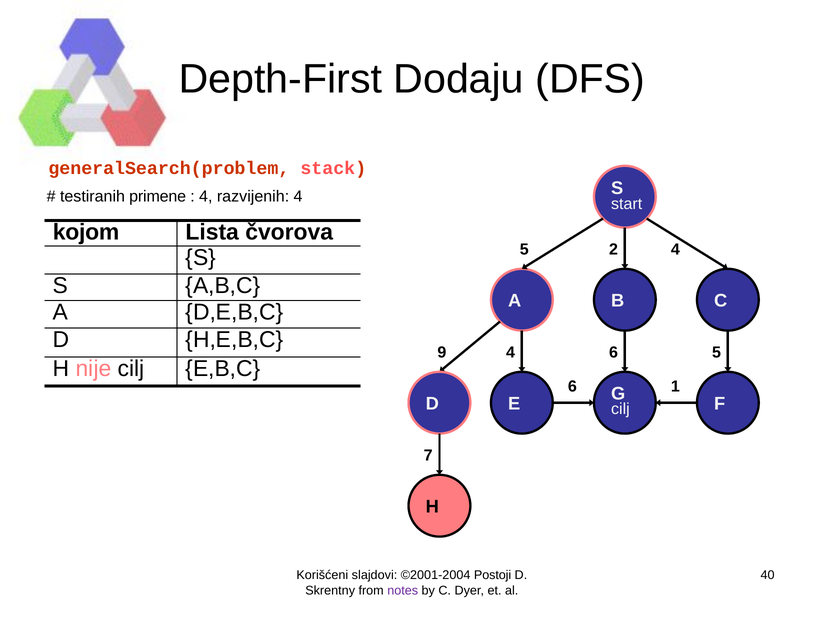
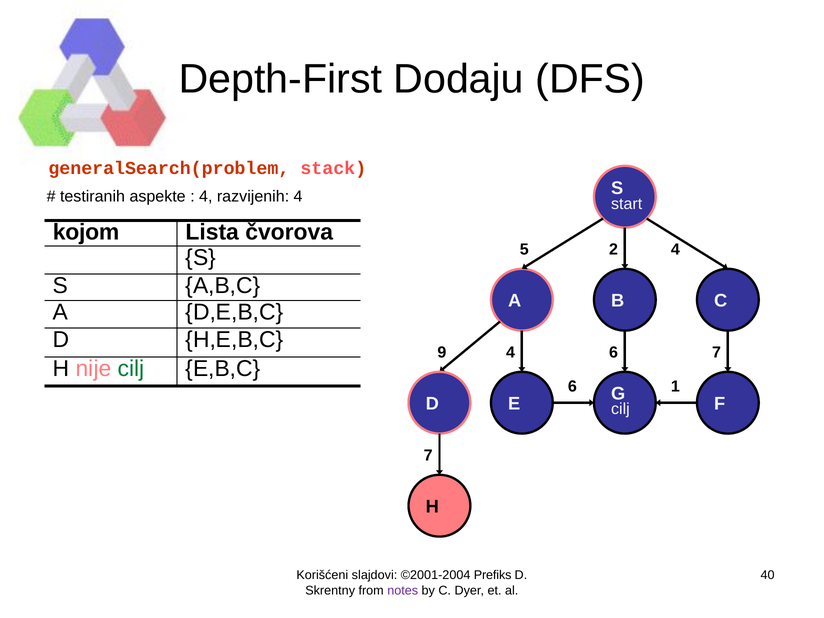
primene: primene -> aspekte (158, 197)
6 5: 5 -> 7 (717, 352)
cilj colour: black -> green (131, 369)
Postoji: Postoji -> Prefiks (493, 575)
